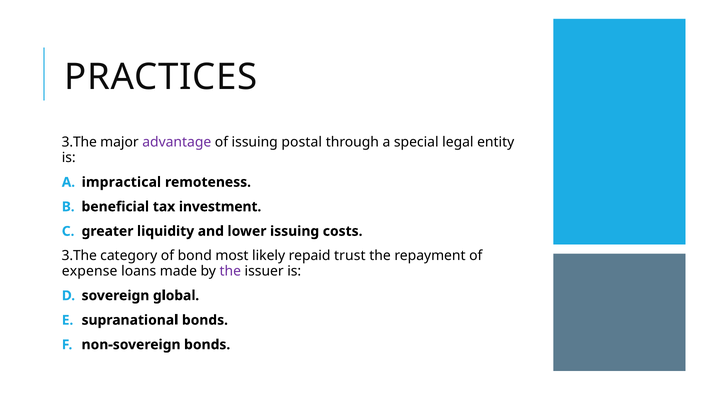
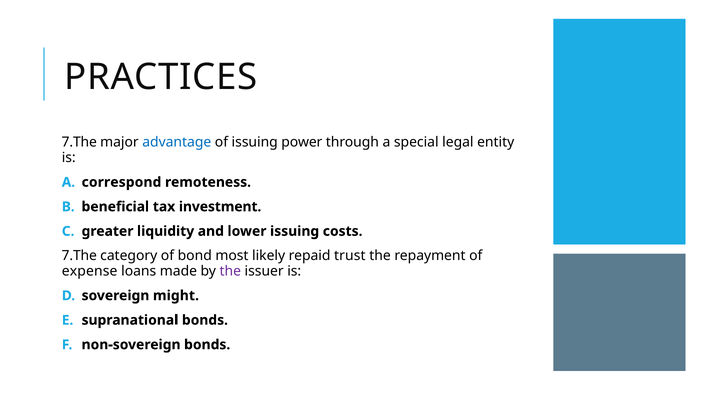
3.The: 3.The -> 7.The (79, 142)
advantage colour: purple -> blue (177, 142)
postal: postal -> power (302, 142)
impractical: impractical -> correspond (121, 182)
3.The: 3.The -> 7.The (79, 256)
global: global -> might (176, 296)
